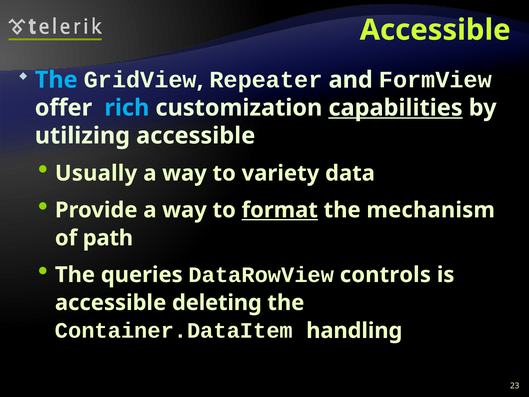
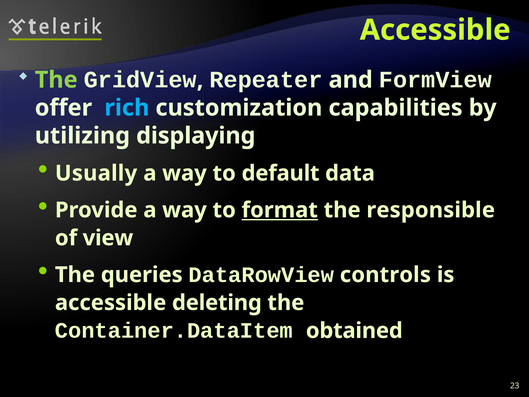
The colour: light blue -> light green (56, 80)
capabilities underline: present -> none (396, 108)
utilizing accessible: accessible -> displaying (196, 136)
variety: variety -> default (281, 173)
mechanism: mechanism -> responsible (431, 210)
path: path -> view (108, 238)
handling: handling -> obtained (354, 330)
